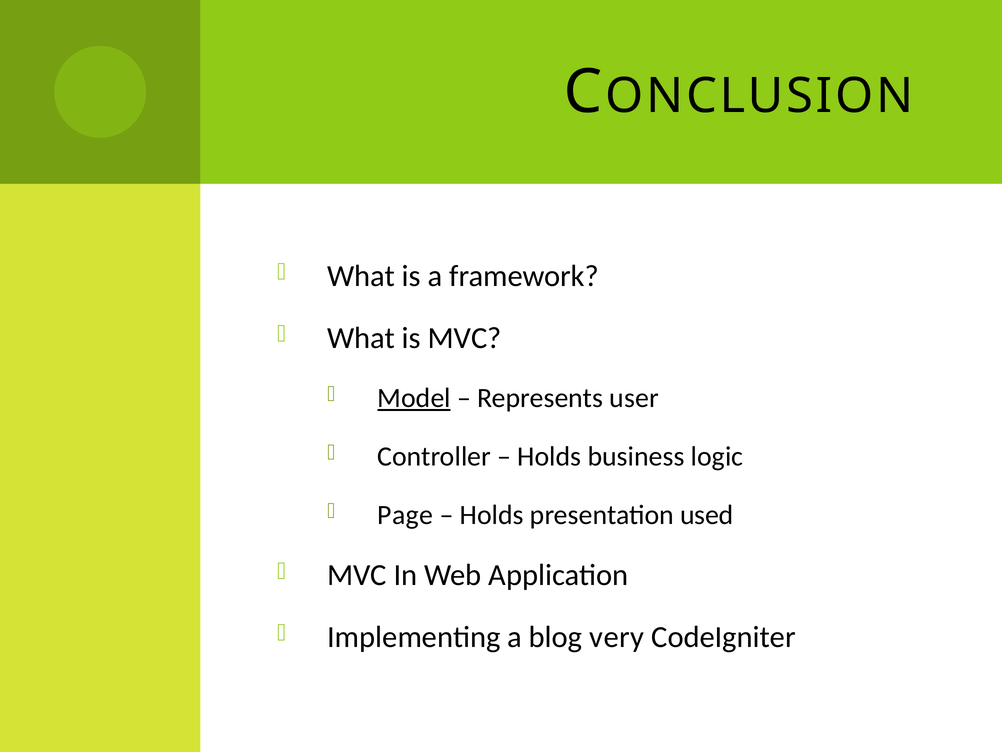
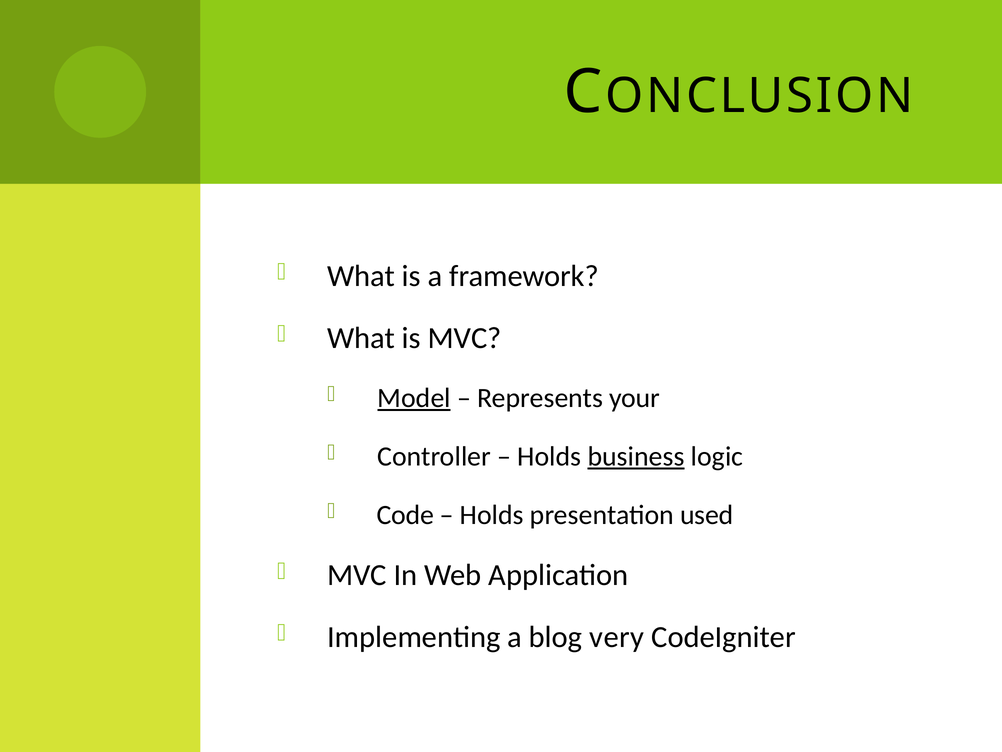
user: user -> your (635, 398)
business underline: none -> present (636, 456)
Page: Page -> Code (405, 515)
